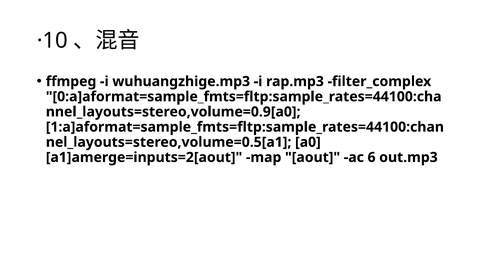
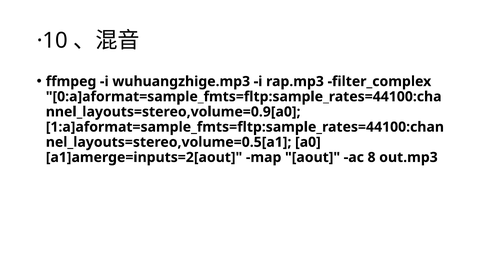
6: 6 -> 8 (372, 157)
